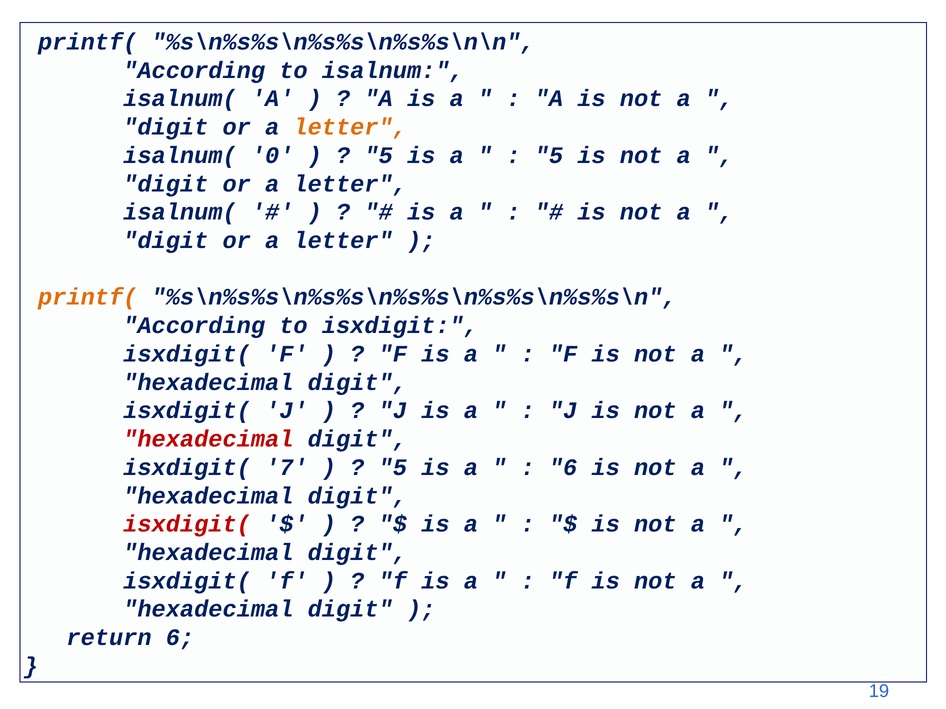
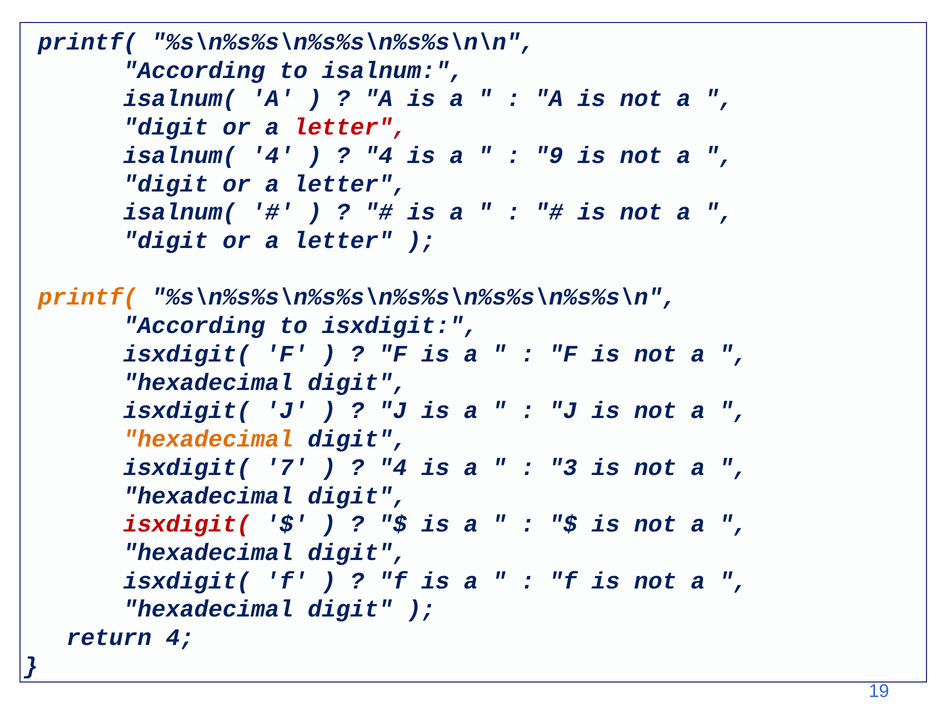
letter colour: orange -> red (350, 127)
isalnum( 0: 0 -> 4 (272, 156)
5: 5 -> 4 (379, 156)
5: 5 -> 9 (549, 156)
hexadecimal colour: red -> orange (208, 439)
5: 5 -> 4 (393, 468)
6: 6 -> 3 (563, 468)
return 6: 6 -> 4 (180, 638)
